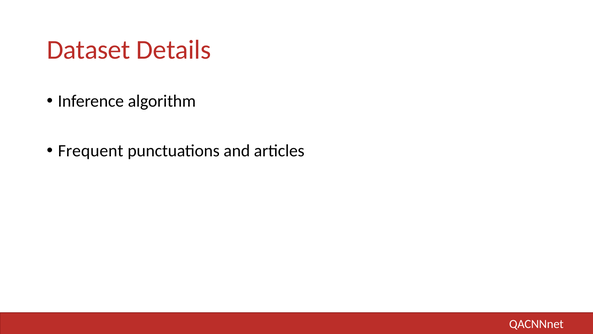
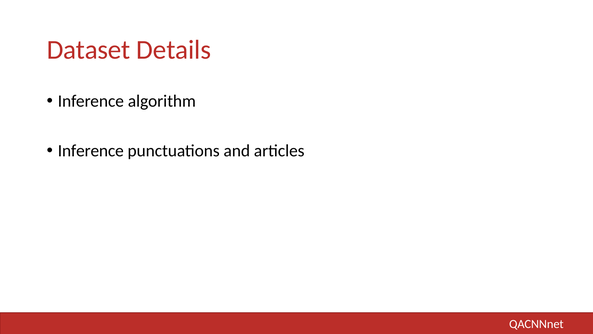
Frequent: Frequent -> Inference (91, 151)
